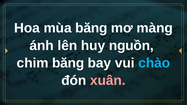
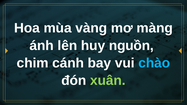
mùa băng: băng -> vàng (91, 28)
chim băng: băng -> cánh (68, 63)
xuân colour: pink -> light green (108, 81)
